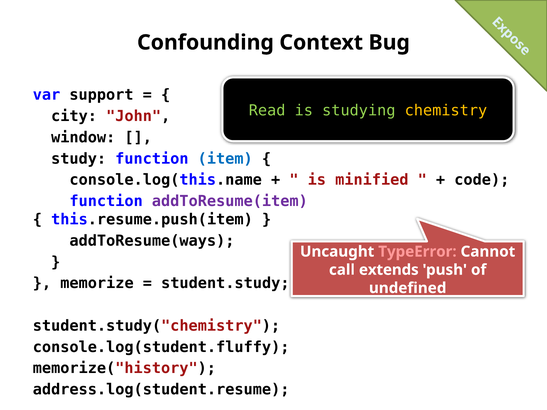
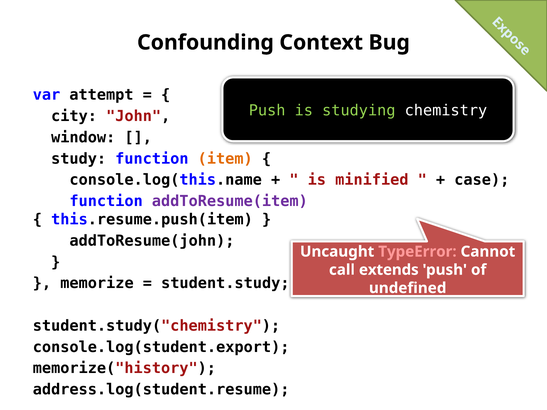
support: support -> attempt (101, 95)
Read: Read -> Push (267, 110)
chemistry colour: yellow -> white (446, 110)
item colour: blue -> orange (225, 159)
code: code -> case (482, 180)
addToResume(ways: addToResume(ways -> addToResume(john (152, 241)
console.log(student.fluffy: console.log(student.fluffy -> console.log(student.export (161, 347)
